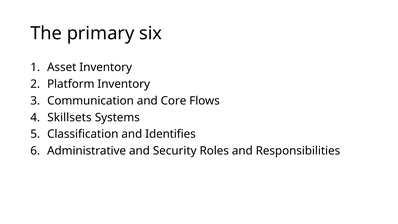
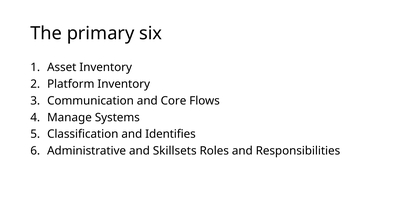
Skillsets: Skillsets -> Manage (69, 117)
Security: Security -> Skillsets (175, 151)
